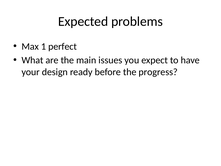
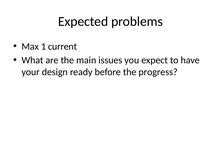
perfect: perfect -> current (63, 46)
